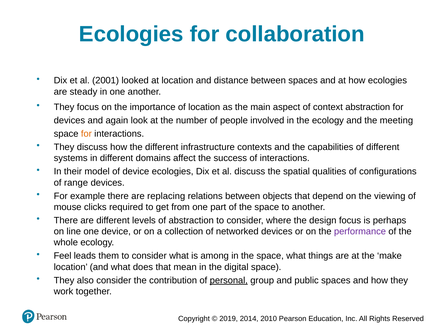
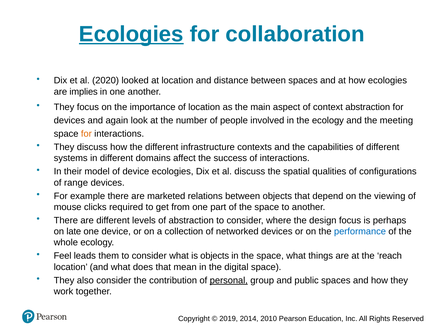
Ecologies underline: none -> present (131, 34)
2001: 2001 -> 2020 (106, 81)
steady: steady -> implies (84, 92)
replacing: replacing -> marketed (166, 196)
line: line -> late (74, 231)
performance colour: purple -> blue (360, 231)
is among: among -> objects (215, 256)
make: make -> reach (390, 256)
